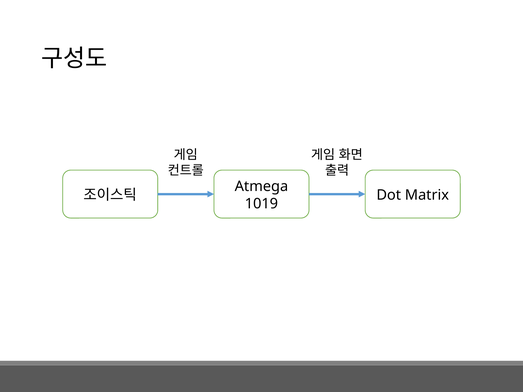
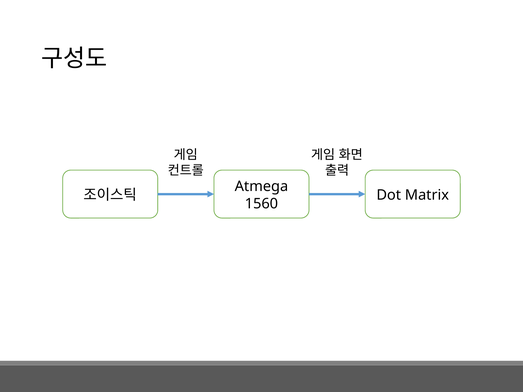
1019: 1019 -> 1560 (261, 204)
